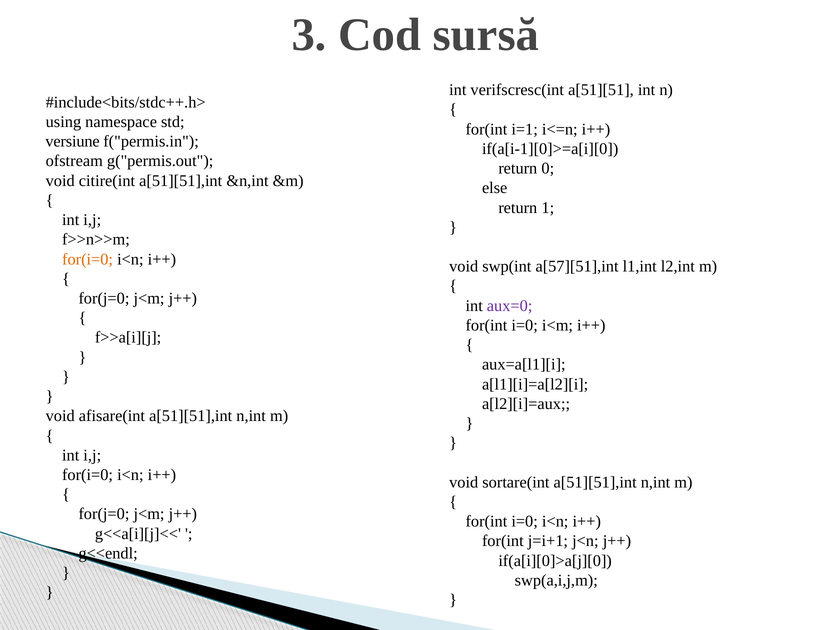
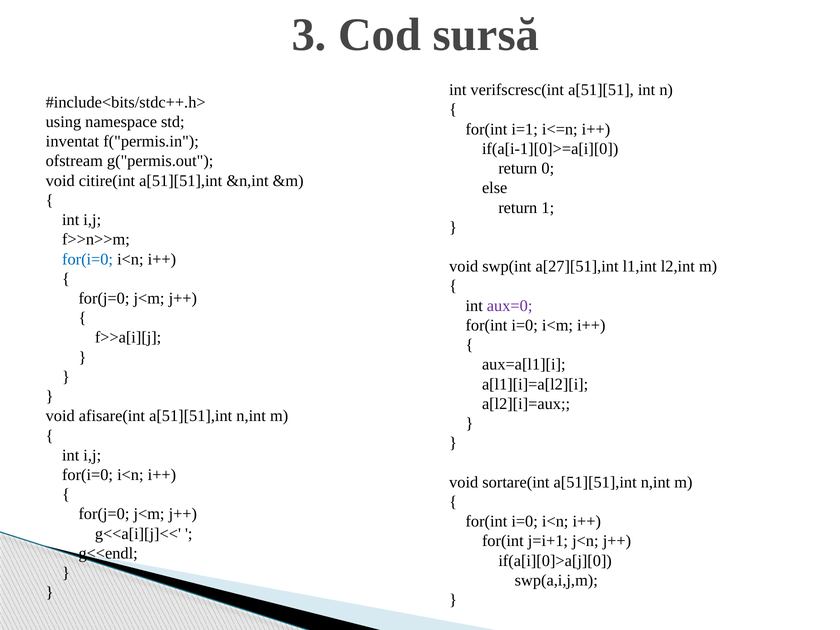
versiune: versiune -> inventat (72, 141)
for(i=0 colour: orange -> blue (88, 259)
a[57][51],int: a[57][51],int -> a[27][51],int (577, 266)
